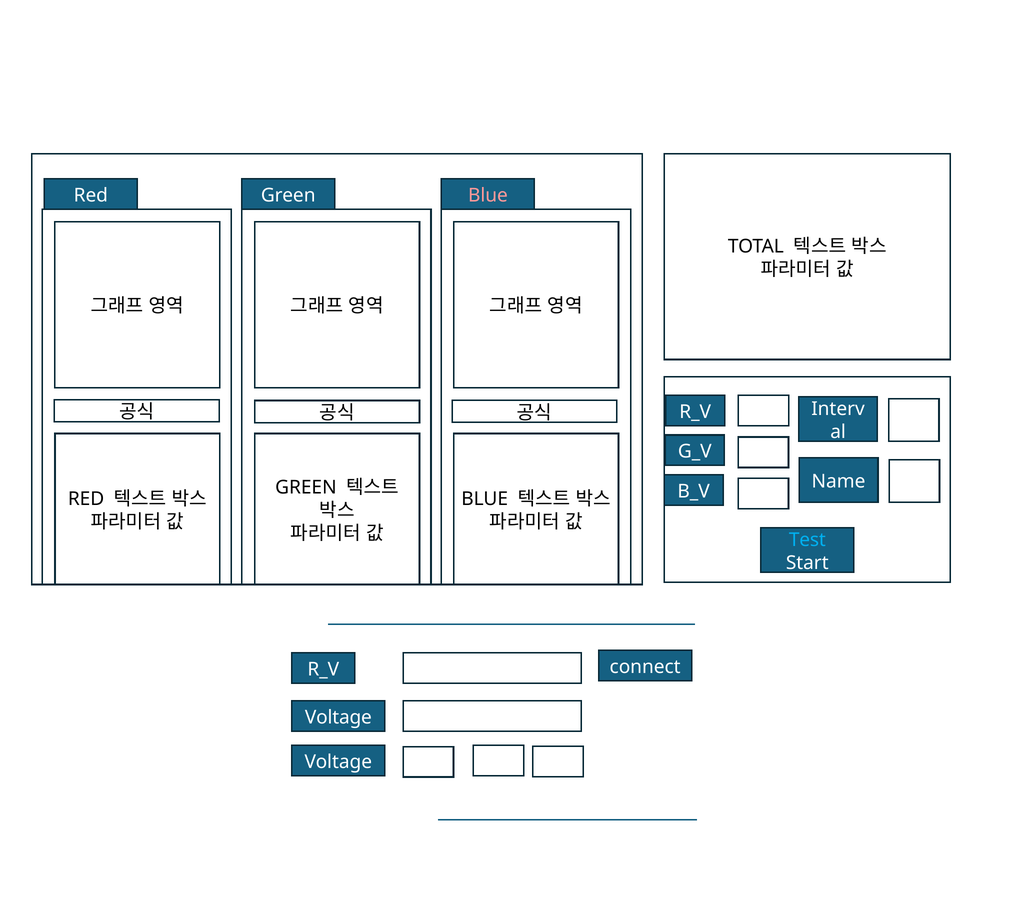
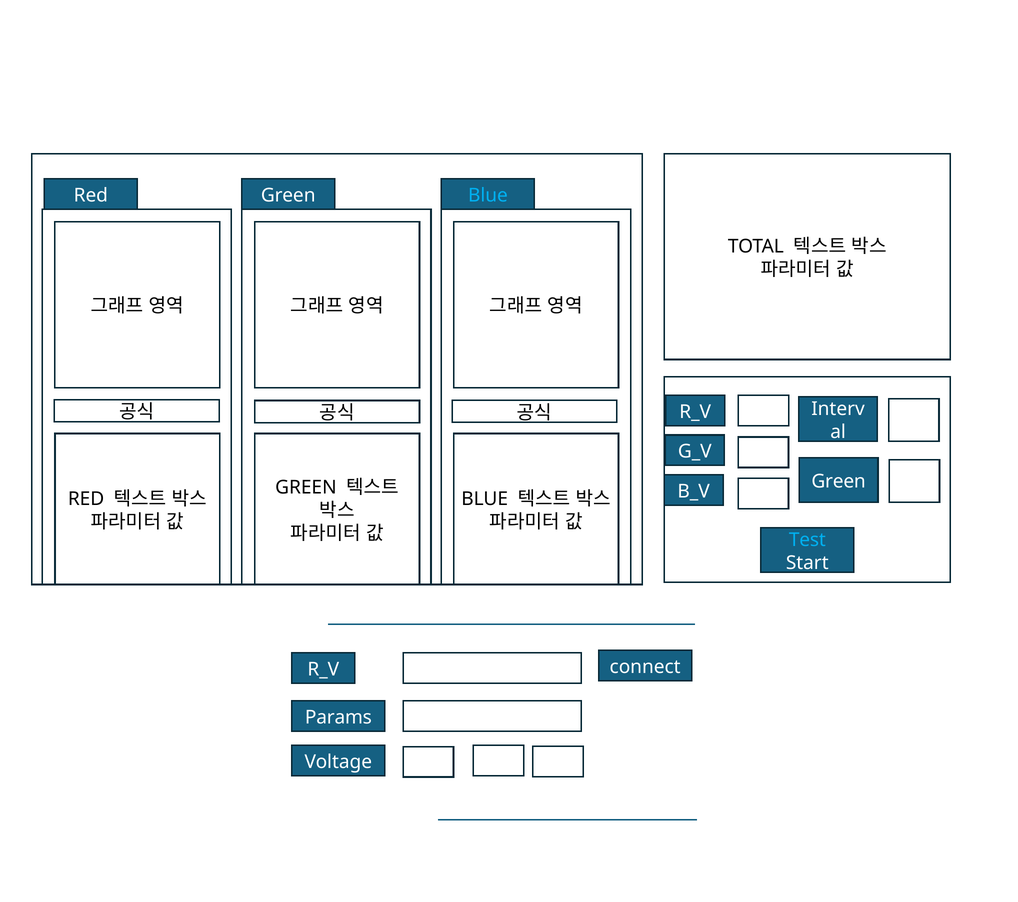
Blue colour: pink -> light blue (488, 195)
Name: Name -> Green (839, 481)
Voltage: Voltage -> Params (338, 717)
